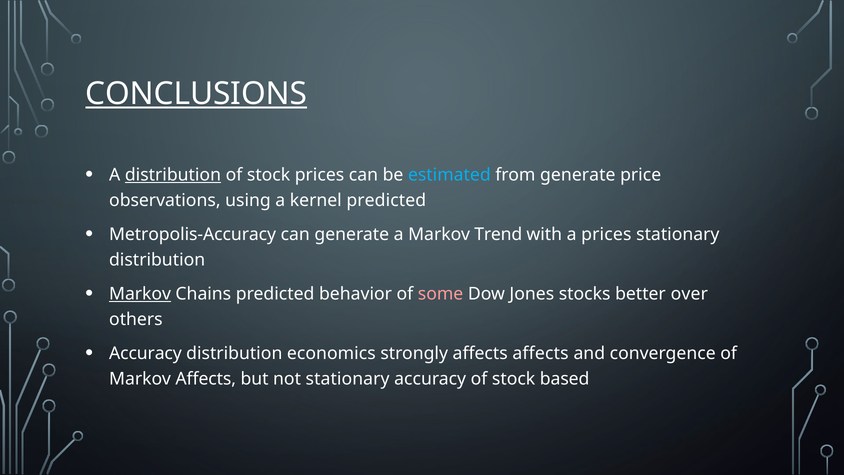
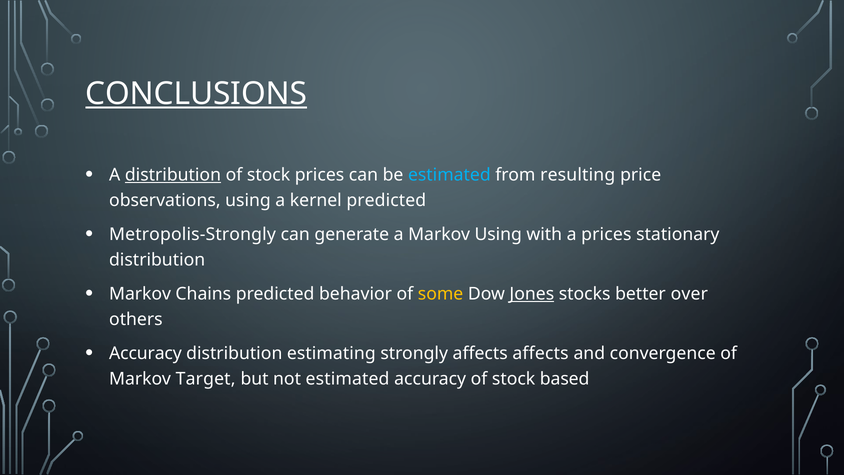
from generate: generate -> resulting (578, 175)
Metropolis-Accuracy: Metropolis-Accuracy -> Metropolis-Strongly (192, 234)
Markov Trend: Trend -> Using (498, 234)
Markov underline: present -> none (140, 294)
some colour: pink -> yellow (441, 294)
Jones underline: none -> present (532, 294)
economics: economics -> estimating (331, 353)
Markov Affects: Affects -> Target (206, 379)
not stationary: stationary -> estimated (348, 379)
